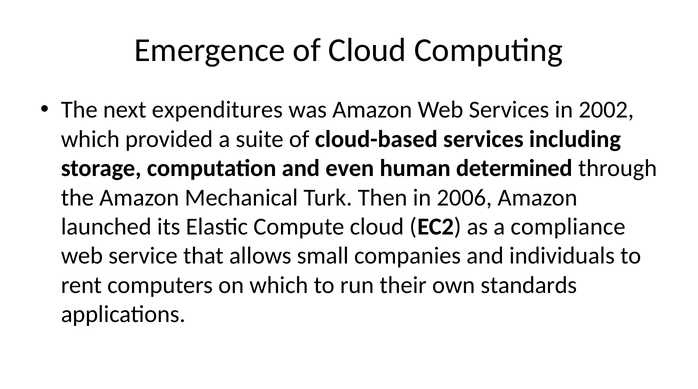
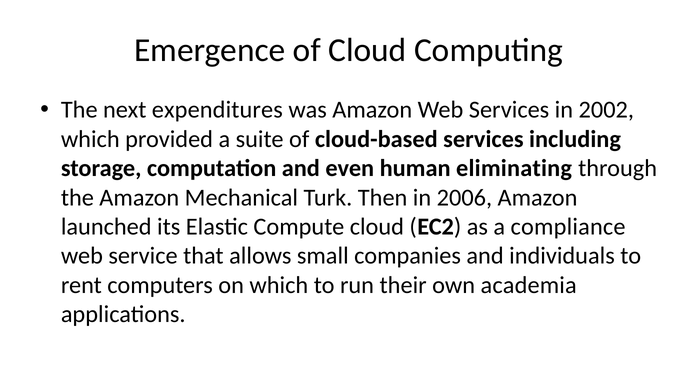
determined: determined -> eliminating (514, 168)
standards: standards -> academia (529, 285)
